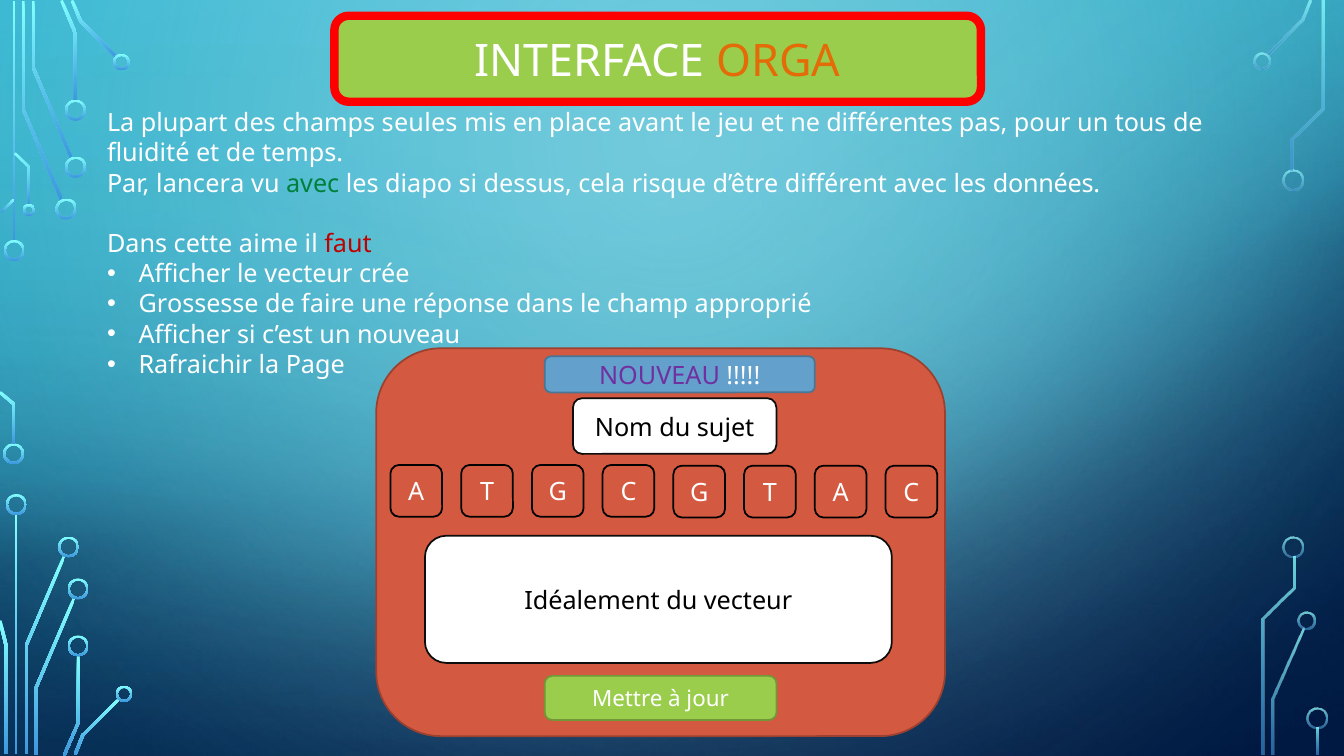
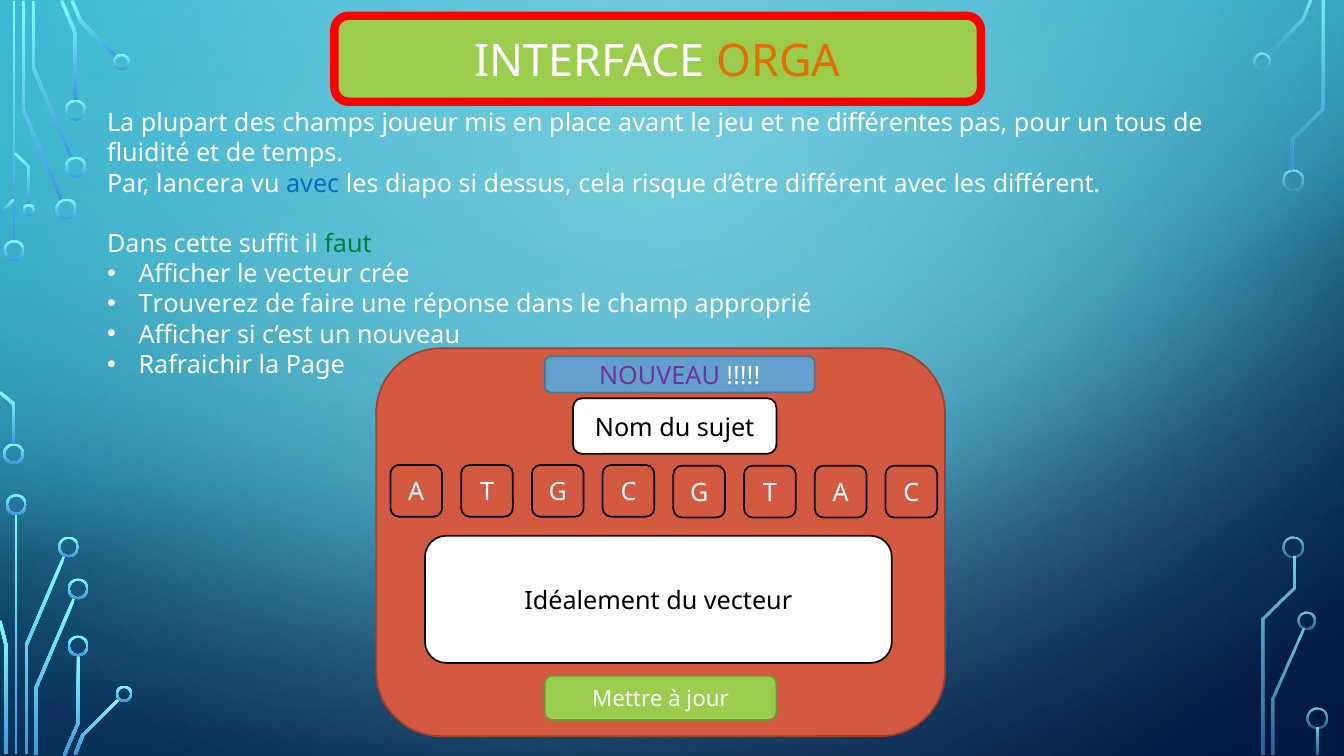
seules: seules -> joueur (420, 123)
avec colour: green -> blue (313, 184)
les données: données -> différent (1047, 184)
aime: aime -> suffit (269, 244)
faut colour: red -> green (348, 244)
Grossesse: Grossesse -> Trouverez (198, 305)
